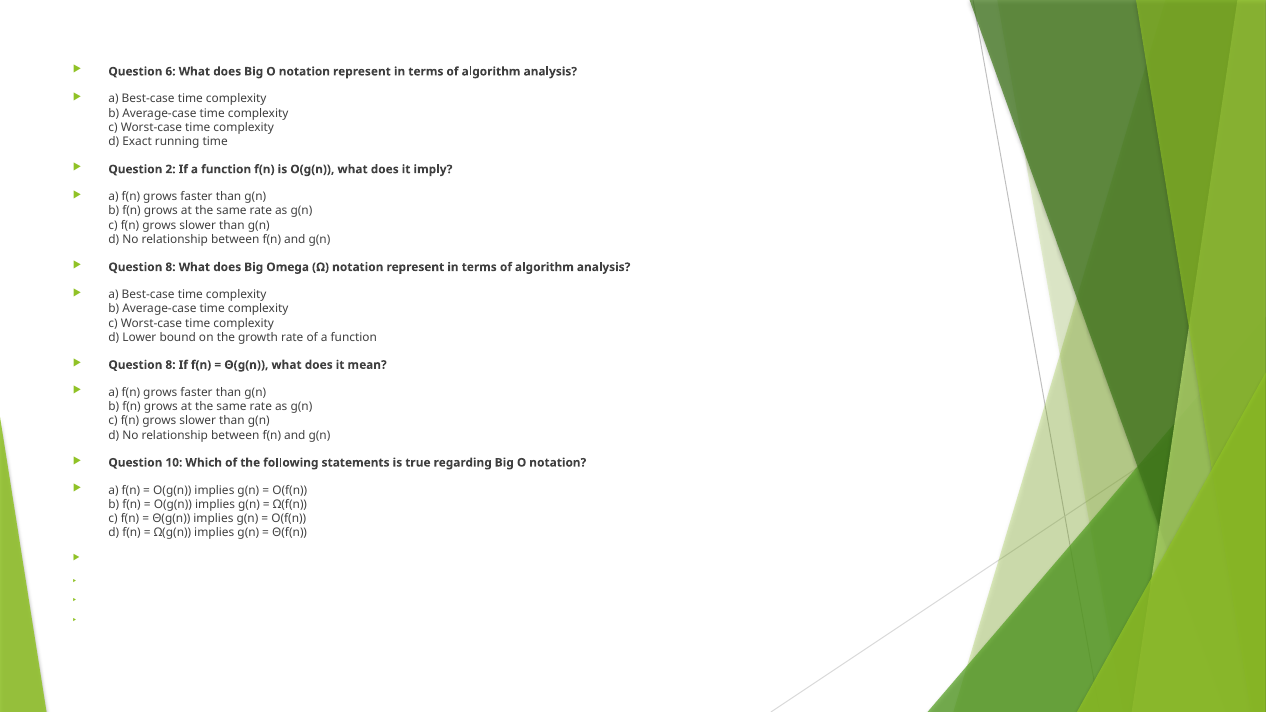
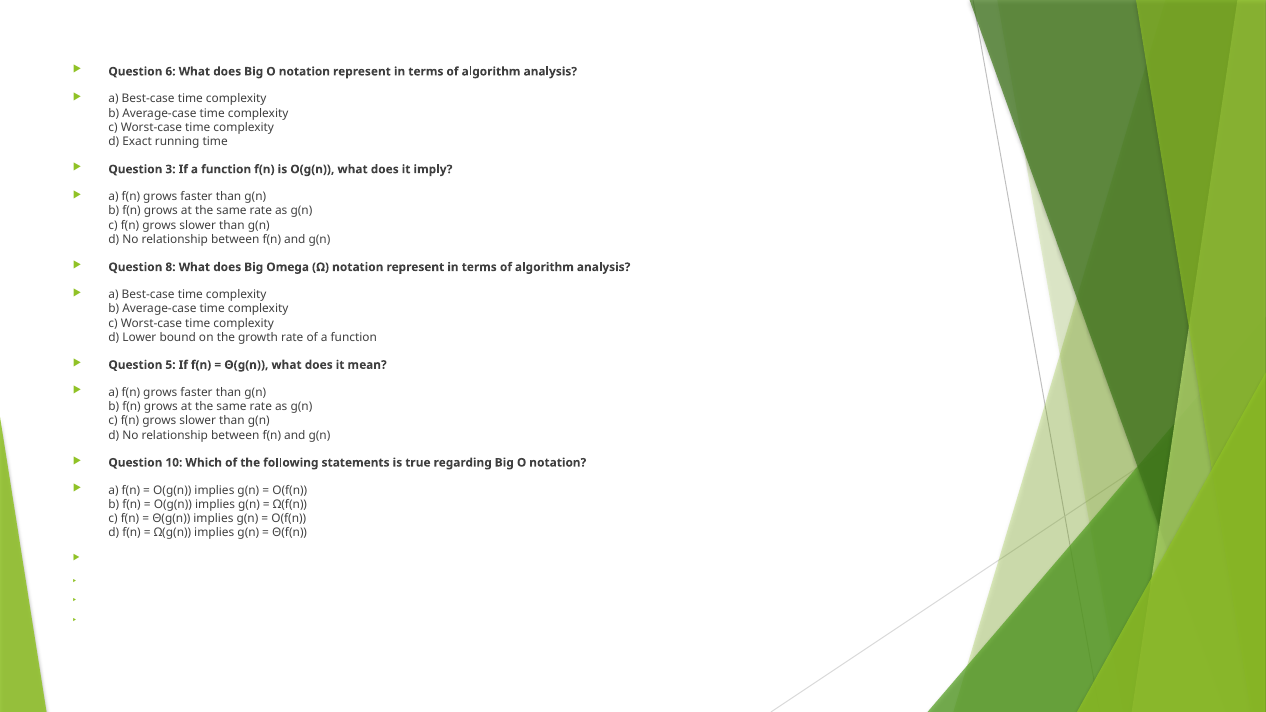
2: 2 -> 3 (170, 169)
8: 8 -> 5 (170, 365)
